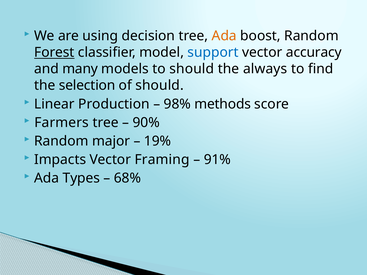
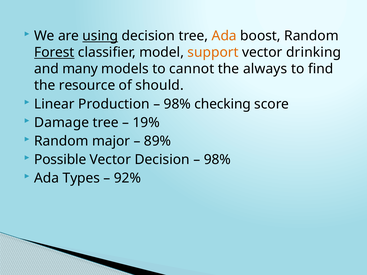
using underline: none -> present (100, 36)
support colour: blue -> orange (213, 52)
accuracy: accuracy -> drinking (314, 52)
to should: should -> cannot (192, 69)
selection: selection -> resource (87, 86)
methods: methods -> checking (223, 104)
Farmers: Farmers -> Damage (62, 123)
90%: 90% -> 19% (146, 123)
19%: 19% -> 89% (158, 141)
Impacts: Impacts -> Possible (60, 160)
Vector Framing: Framing -> Decision (162, 160)
91%: 91% -> 98% (217, 160)
68%: 68% -> 92% (127, 178)
